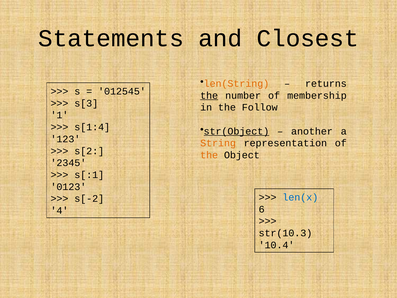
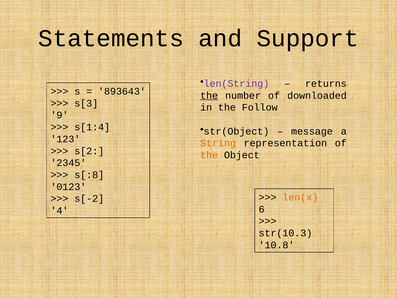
Closest: Closest -> Support (308, 38)
len(String colour: orange -> purple (236, 84)
012545: 012545 -> 893643 (122, 91)
membership: membership -> downloaded (317, 95)
1: 1 -> 9 (59, 115)
str(Object underline: present -> none (236, 131)
another: another -> message (312, 131)
s[:1: s[:1 -> s[:8 (89, 175)
len(x colour: blue -> orange (300, 197)
10.4: 10.4 -> 10.8 (277, 245)
